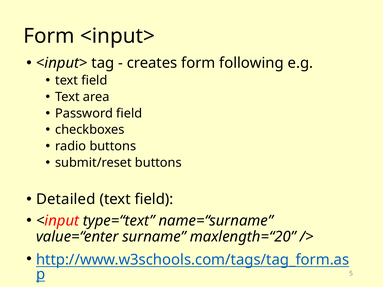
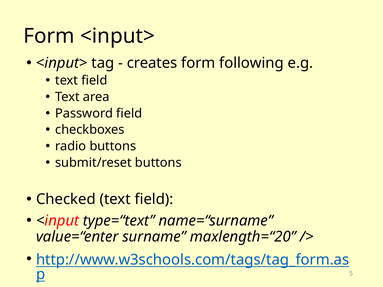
Detailed: Detailed -> Checked (66, 199)
